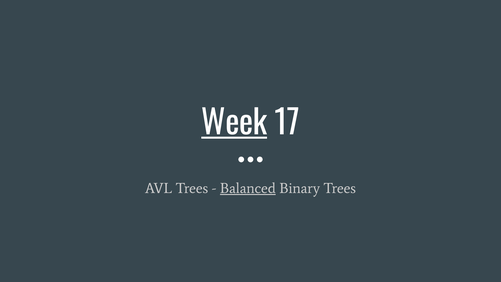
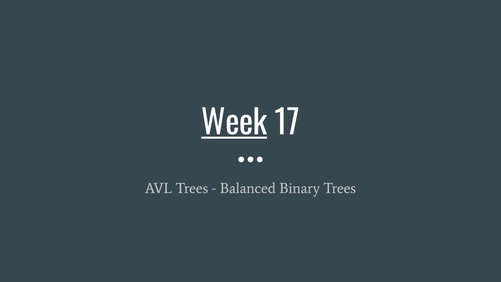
Balanced underline: present -> none (248, 188)
